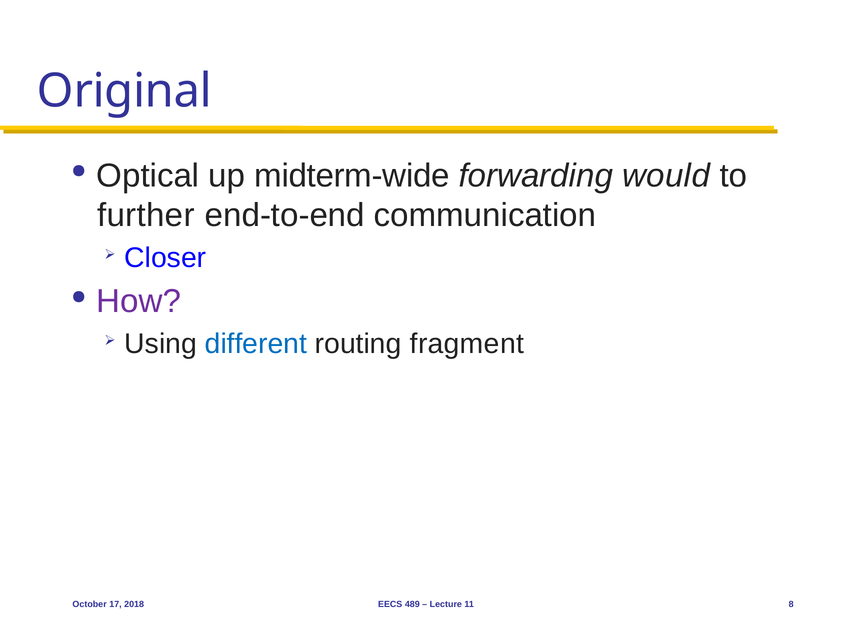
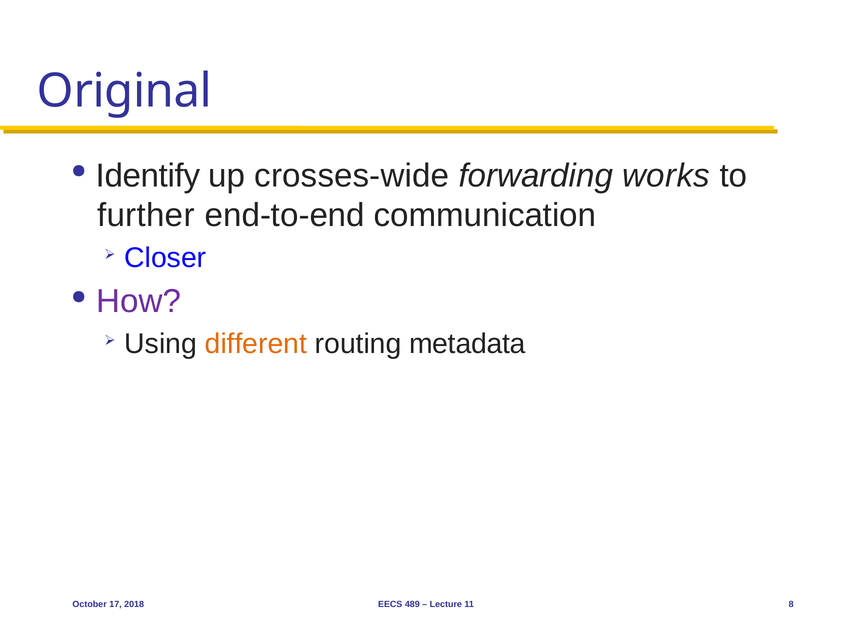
Optical: Optical -> Identify (148, 176)
midterm-wide: midterm-wide -> crosses-wide (352, 176)
would: would -> works (666, 176)
different colour: blue -> orange (256, 344)
fragment: fragment -> metadata (467, 344)
